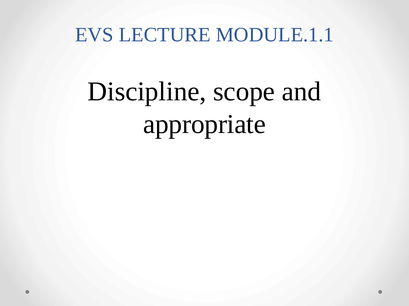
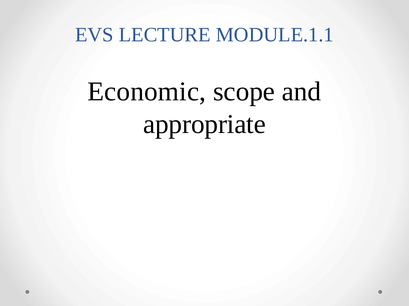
Discipline: Discipline -> Economic (147, 92)
